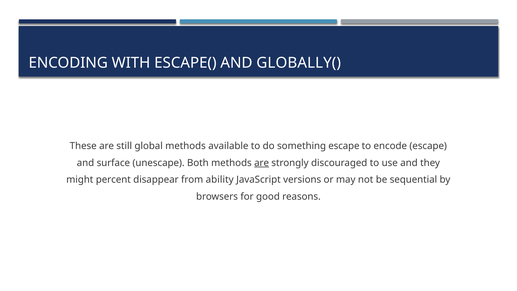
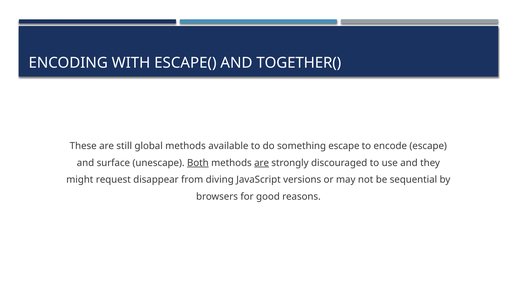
GLOBALLY(: GLOBALLY( -> TOGETHER( (299, 63)
Both underline: none -> present (198, 163)
percent: percent -> request (113, 180)
ability: ability -> diving (220, 180)
